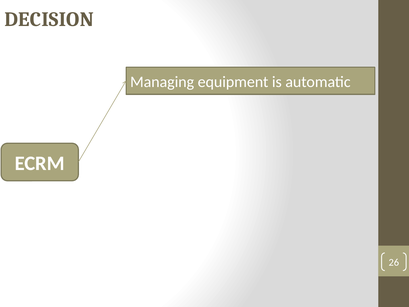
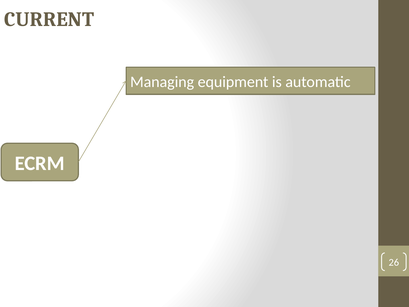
DECISION: DECISION -> CURRENT (49, 19)
